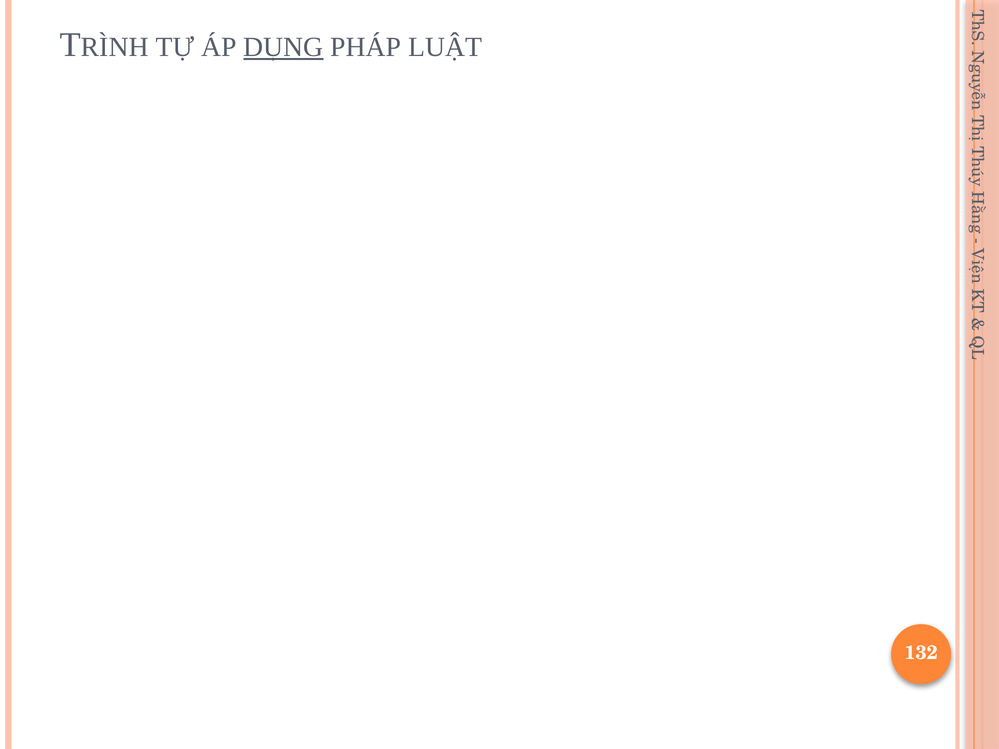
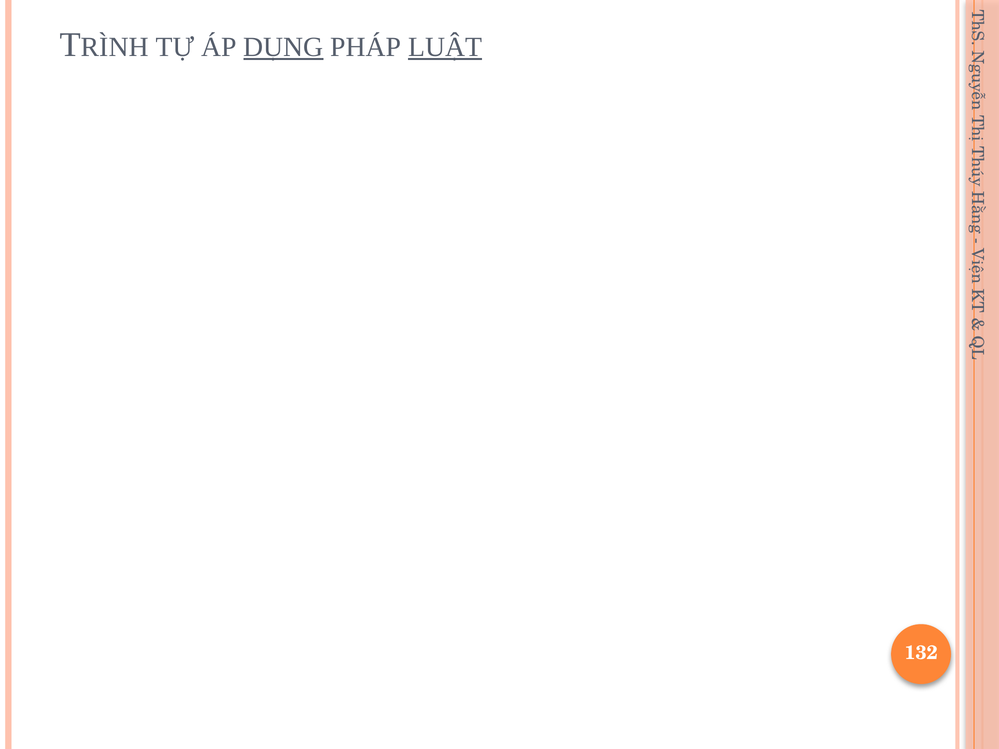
LUẬT underline: none -> present (445, 47)
